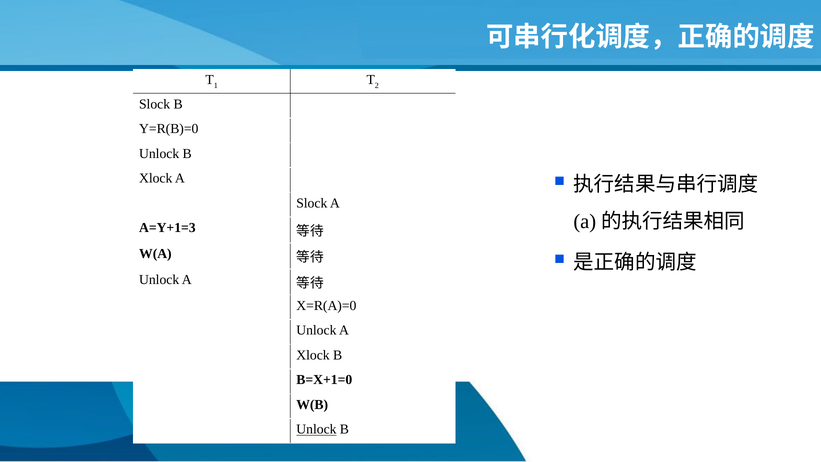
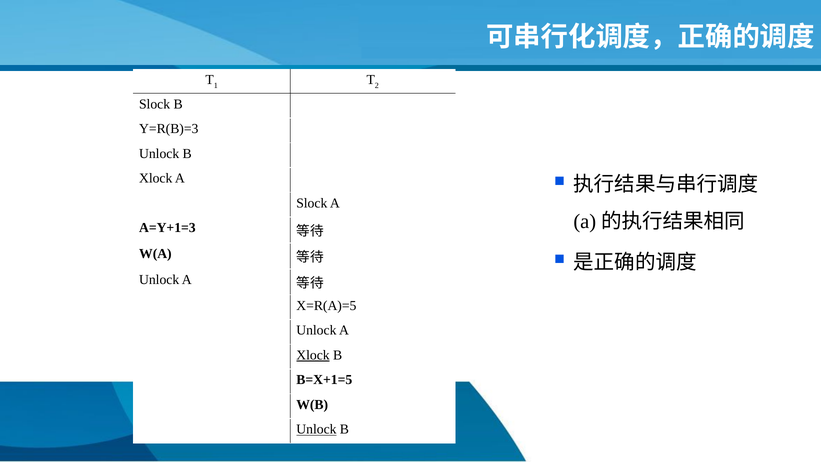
Y=R(B)=0: Y=R(B)=0 -> Y=R(B)=3 (169, 129)
X=R(A)=0: X=R(A)=0 -> X=R(A)=5 (326, 305)
Xlock underline: none -> present (313, 355)
B=X+1=0: B=X+1=0 -> B=X+1=5 (324, 380)
